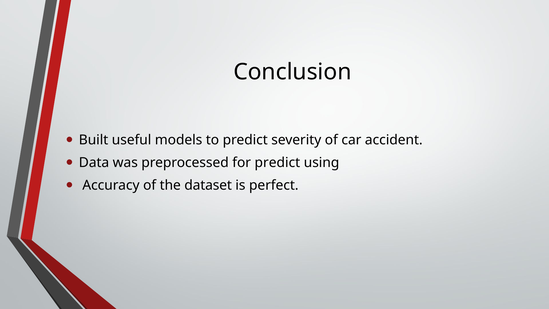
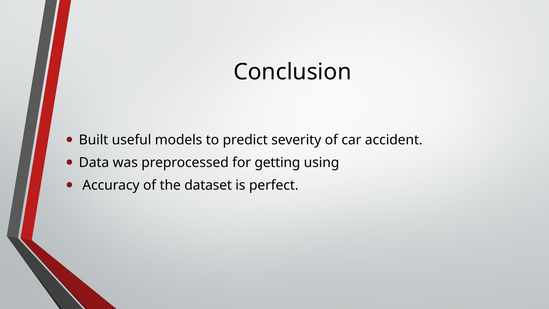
for predict: predict -> getting (277, 163)
